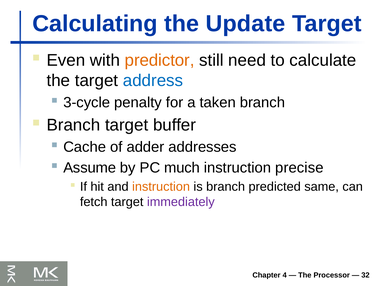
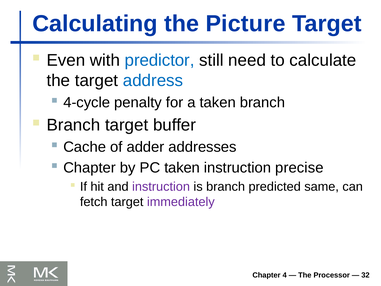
Update: Update -> Picture (245, 24)
predictor colour: orange -> blue (160, 60)
3-cycle: 3-cycle -> 4-cycle (87, 102)
Assume: Assume -> Chapter (90, 168)
PC much: much -> taken (182, 168)
instruction colour: orange -> purple (161, 186)
